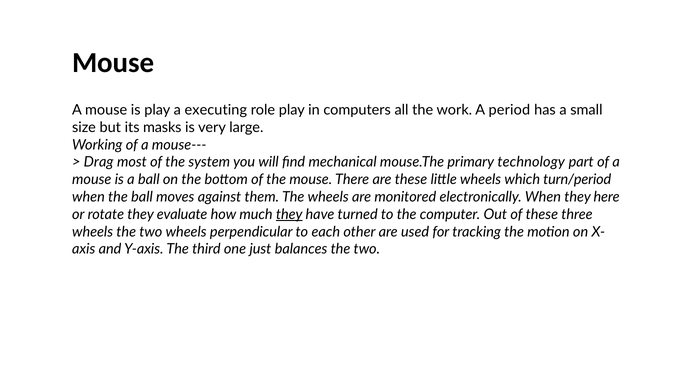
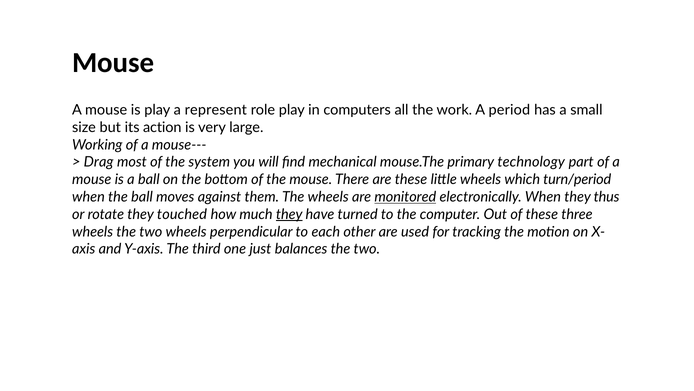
executing: executing -> represent (216, 110)
masks: masks -> action (162, 127)
monitored underline: none -> present (405, 197)
here: here -> thus (607, 197)
evaluate: evaluate -> touched (182, 214)
